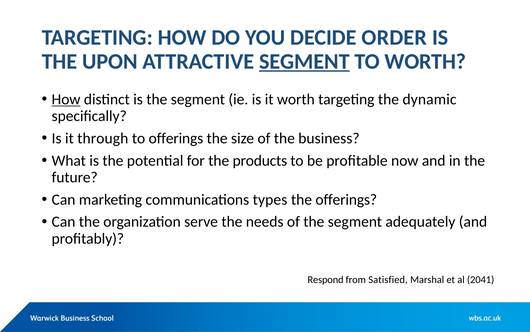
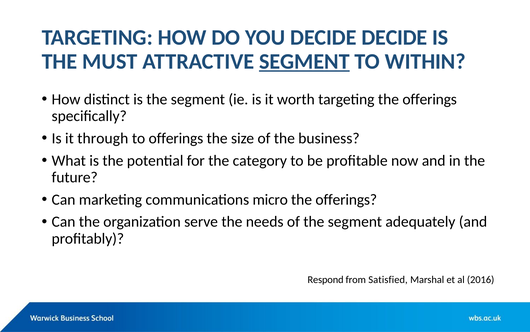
DECIDE ORDER: ORDER -> DECIDE (394, 38)
UPON: UPON -> MUST (110, 61)
TO WORTH: WORTH -> WITHIN (425, 61)
How underline: present -> none (66, 99)
targeting the dynamic: dynamic -> offerings (430, 99)
products: products -> category (260, 160)
types: types -> micro (270, 199)
2041: 2041 -> 2016 (481, 279)
